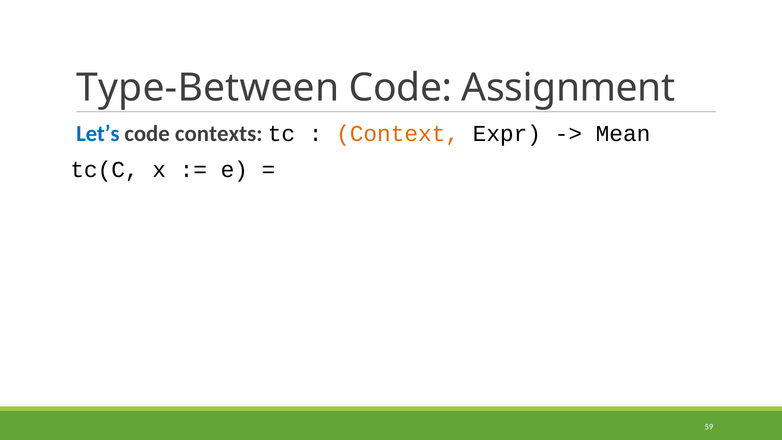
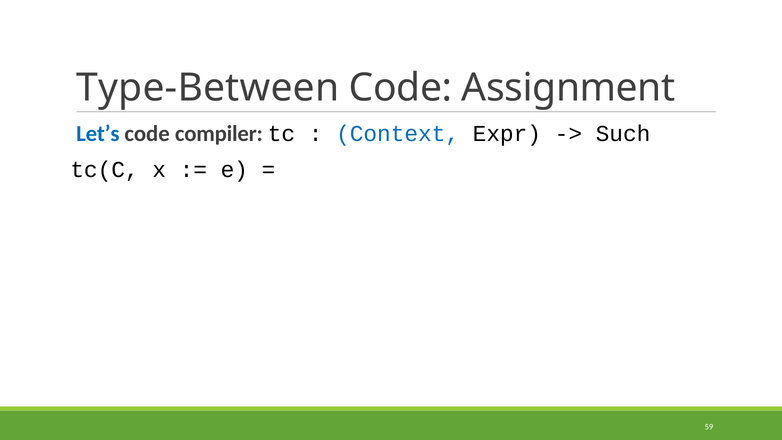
contexts: contexts -> compiler (219, 133)
Context colour: orange -> blue (398, 133)
Mean: Mean -> Such (623, 133)
